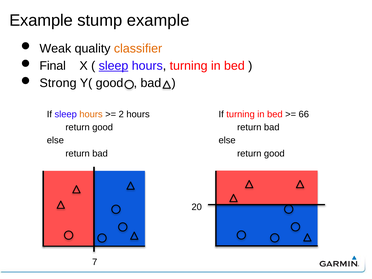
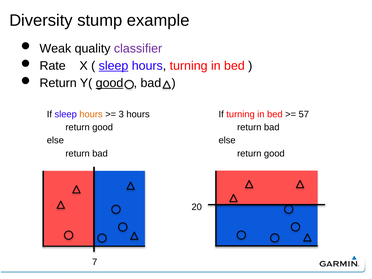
Example: Example -> Diversity (41, 20)
classifier colour: orange -> purple (138, 48)
Final: Final -> Rate (53, 66)
Strong: Strong -> Return (58, 83)
good underline: none -> present (110, 83)
2: 2 -> 3 (121, 114)
66: 66 -> 57 (304, 114)
